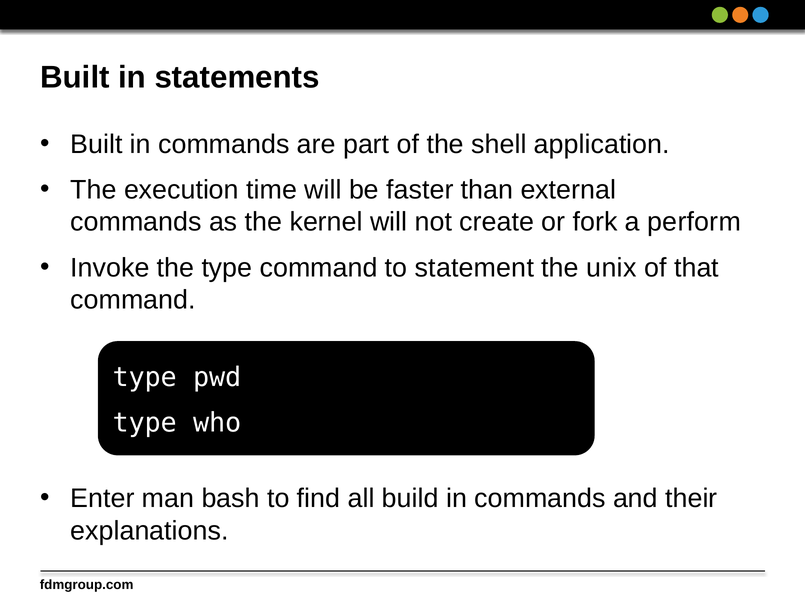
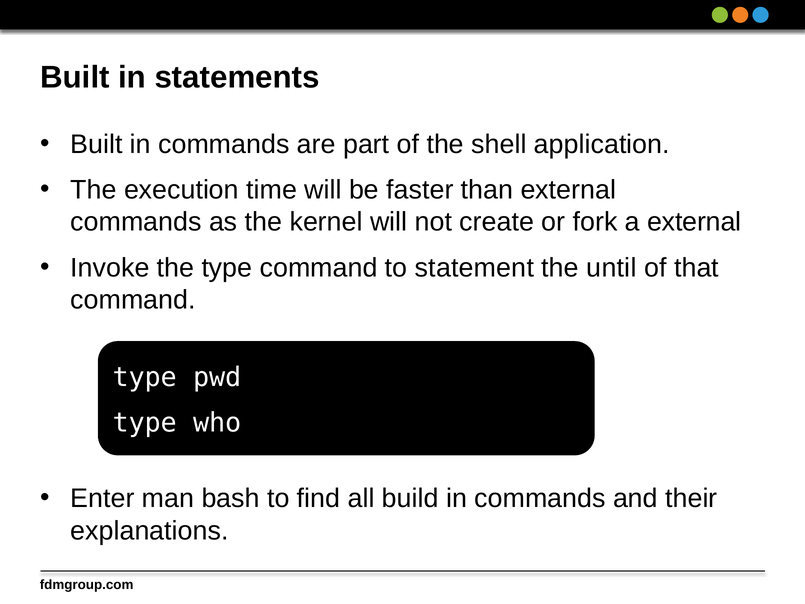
a perform: perform -> external (694, 222)
unix: unix -> until (611, 268)
